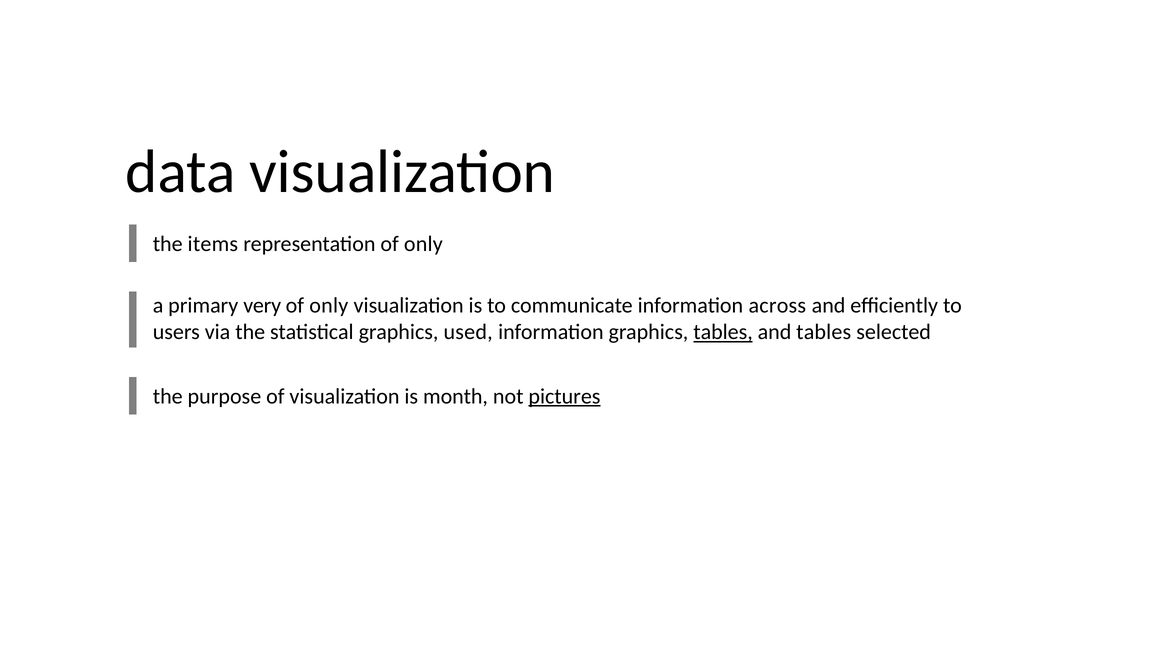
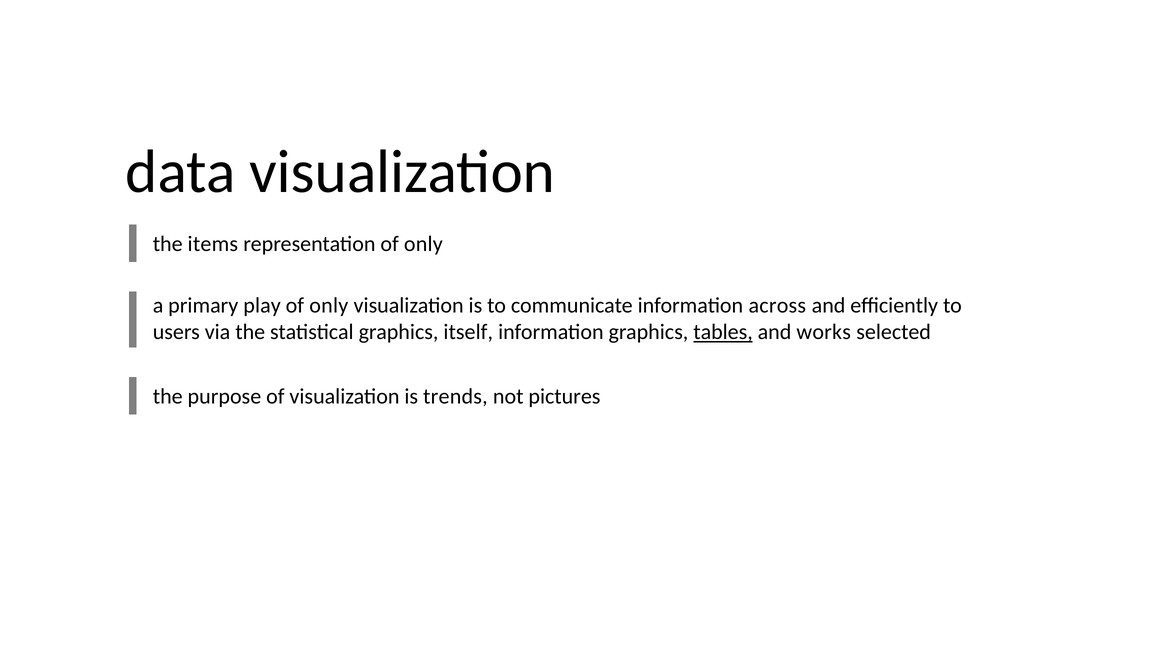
very: very -> play (262, 305)
used: used -> itself (468, 332)
and tables: tables -> works (824, 332)
month: month -> trends (455, 396)
pictures underline: present -> none (564, 396)
